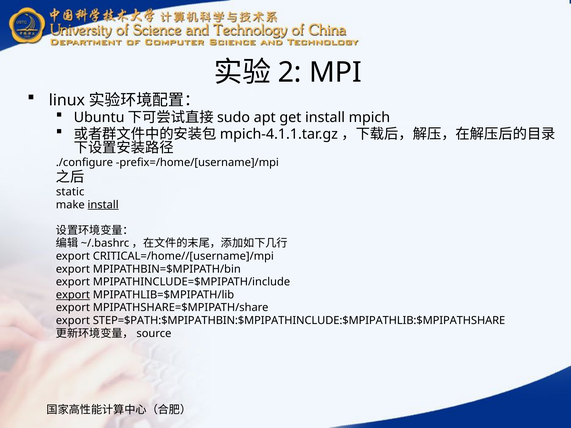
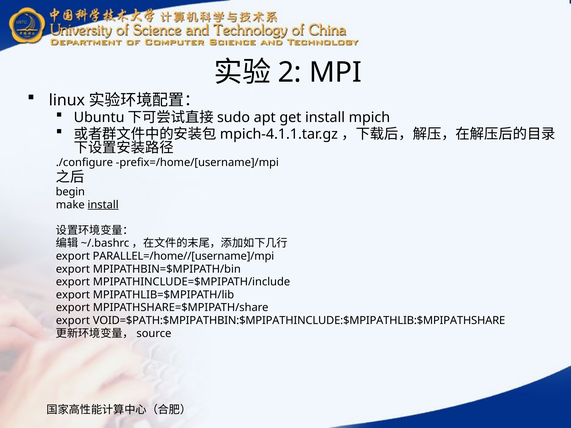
static: static -> begin (70, 192)
CRITICAL=/home//[username]/mpi: CRITICAL=/home//[username]/mpi -> PARALLEL=/home//[username]/mpi (183, 256)
export underline: present -> none (73, 295)
STEP=$PATH:$MPIPATHBIN:$MPIPATHINCLUDE:$MPIPATHLIB:$MPIPATHSHARE: STEP=$PATH:$MPIPATHBIN:$MPIPATHINCLUDE:$MPIPATHLIB:$MPIPATHSHARE -> VOID=$PATH:$MPIPATHBIN:$MPIPATHINCLUDE:$MPIPATHLIB:$MPIPATHSHARE (299, 321)
